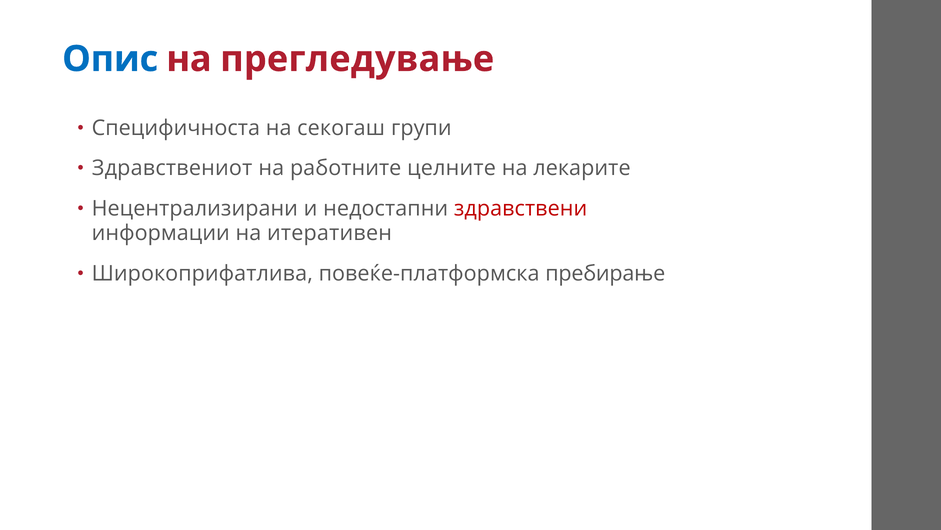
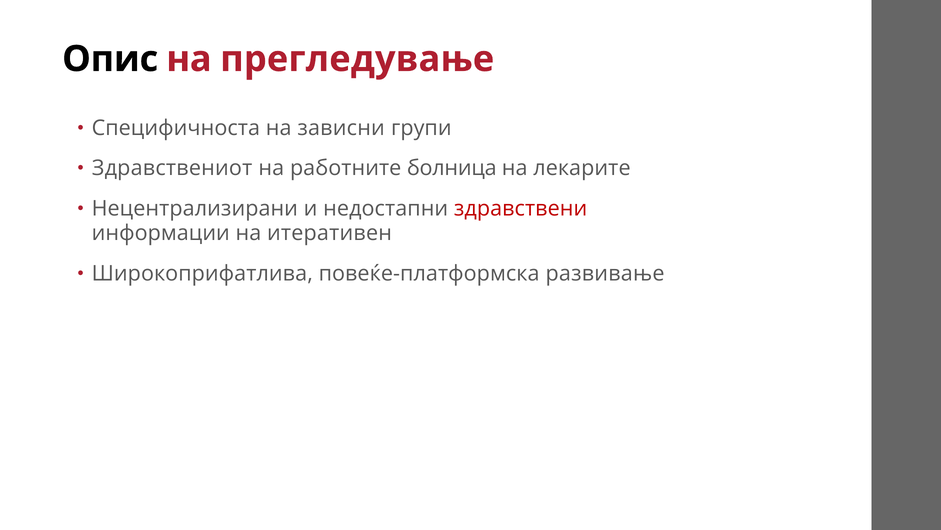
Опис colour: blue -> black (110, 59)
секогаш: секогаш -> зависни (341, 128)
целните: целните -> болница (452, 168)
пребирање: пребирање -> развивање (605, 273)
